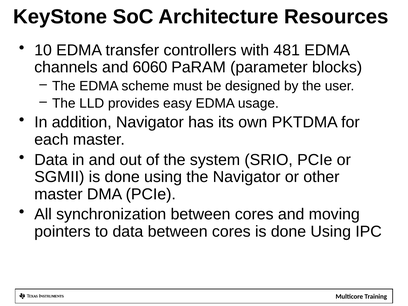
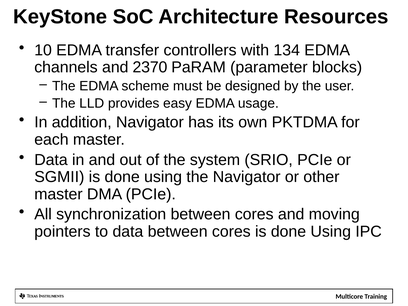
481: 481 -> 134 (287, 50)
6060: 6060 -> 2370 (150, 67)
